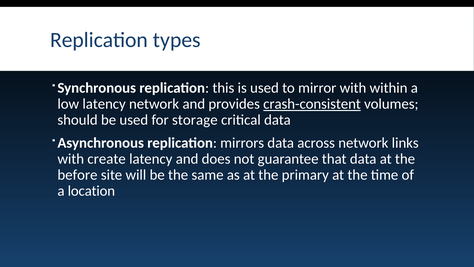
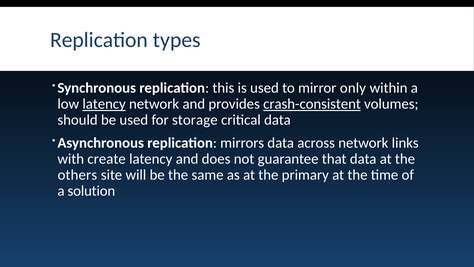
mirror with: with -> only (353, 88)
latency underline: none -> present (104, 104)
before: before -> others (77, 175)
location: location -> solution (91, 191)
